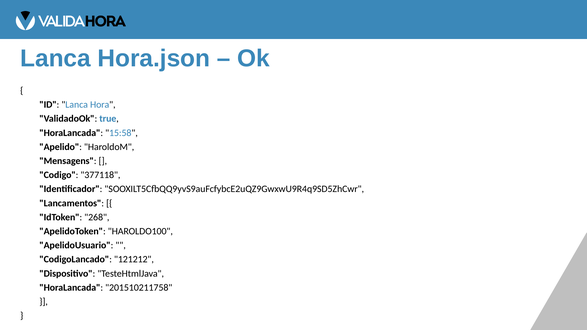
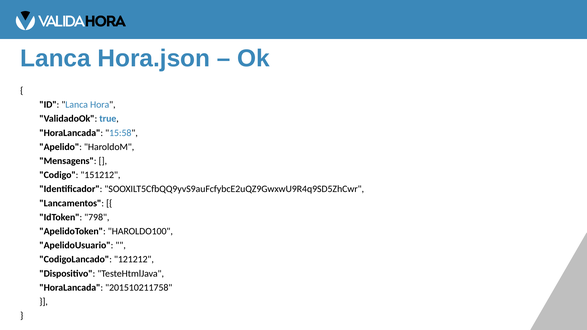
377118: 377118 -> 151212 (100, 175)
268: 268 -> 798 (97, 217)
